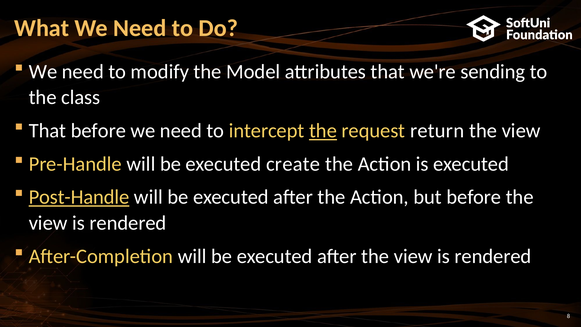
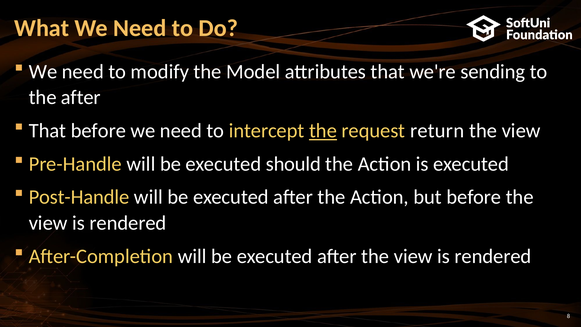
the class: class -> after (81, 98)
create: create -> should (293, 164)
Post-Handle underline: present -> none (79, 197)
